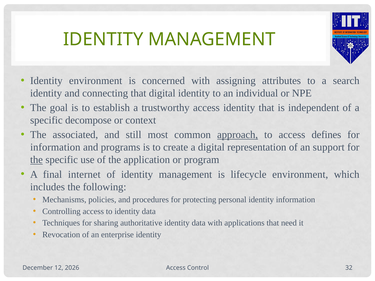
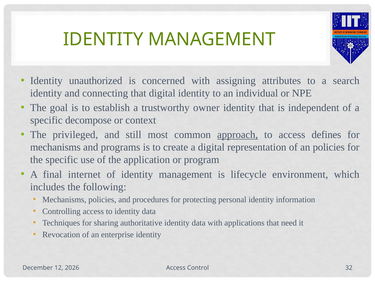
Identity environment: environment -> unauthorized (96, 81)
trustworthy access: access -> owner (206, 108)
associated: associated -> privileged (75, 135)
information: information -> mechanisms (55, 147)
an support: support -> policies (329, 147)
the underline: present -> none (37, 160)
